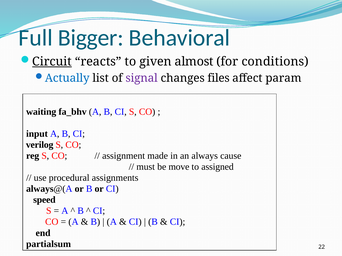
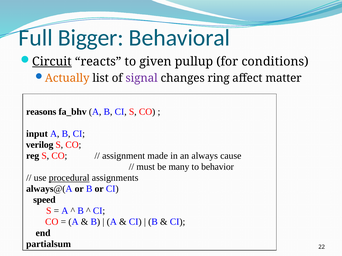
almost: almost -> pullup (194, 62)
Actually colour: blue -> orange (67, 78)
files: files -> ring (219, 78)
param: param -> matter (284, 78)
waiting: waiting -> reasons (41, 112)
move: move -> many (179, 167)
assigned: assigned -> behavior (218, 167)
procedural underline: none -> present (69, 178)
